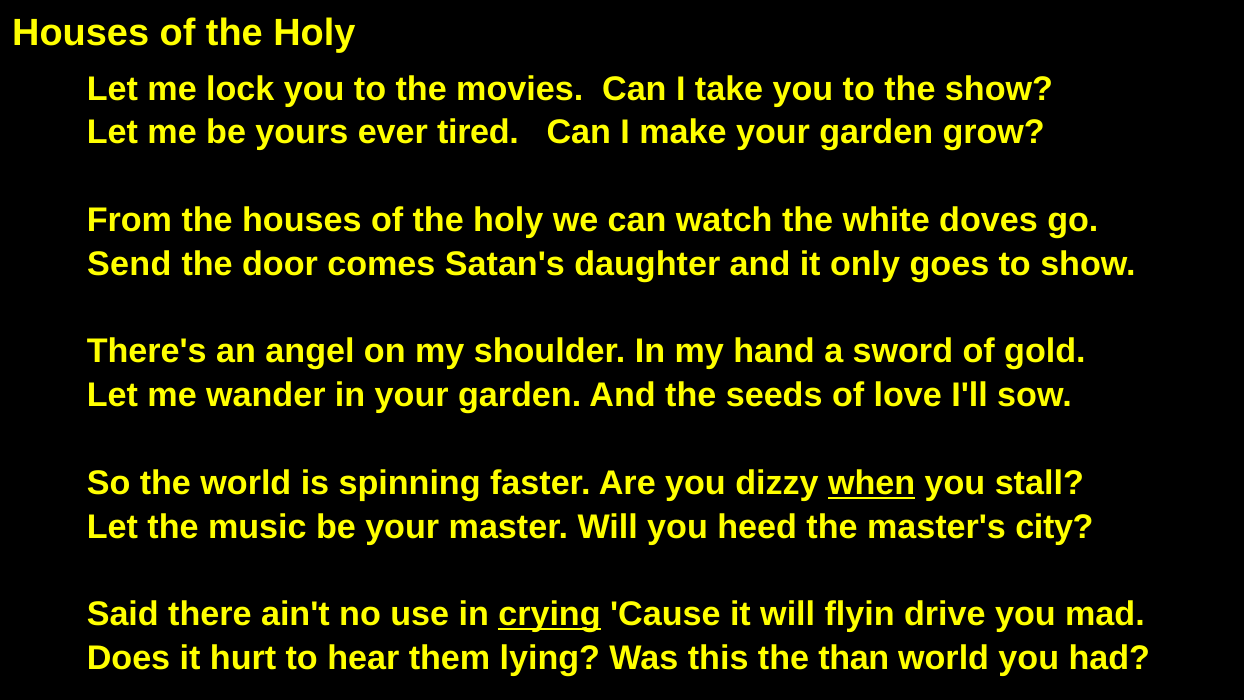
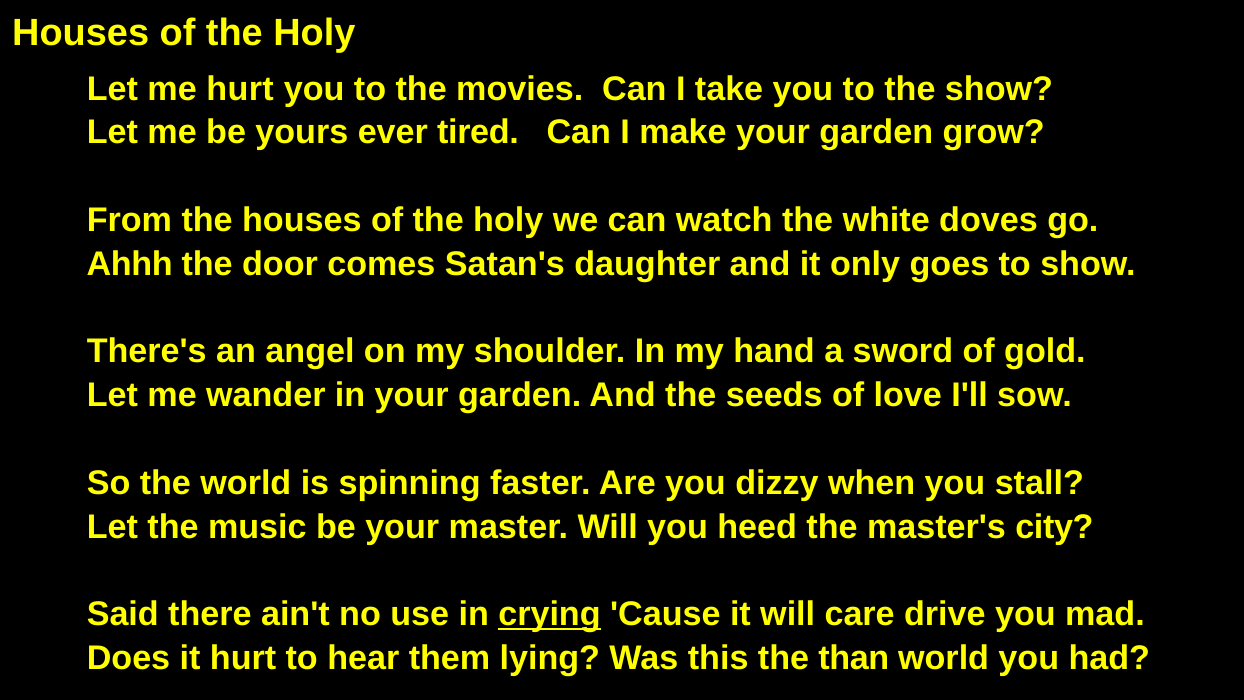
me lock: lock -> hurt (240, 89)
Send: Send -> Ahhh (130, 264)
when underline: present -> none (872, 483)
flyin: flyin -> care (860, 614)
